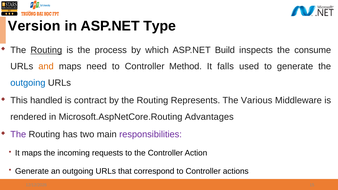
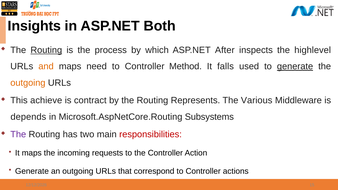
Version: Version -> Insights (34, 26)
Type: Type -> Both (160, 26)
Build: Build -> After (225, 50)
consume: consume -> highlevel (313, 50)
generate underline: none -> present (295, 66)
outgoing colour: blue -> orange (28, 83)
handled: handled -> achieve (46, 100)
rendered: rendered -> depends (28, 117)
Advantages: Advantages -> Subsystems (209, 117)
responsibilities colour: purple -> red (151, 134)
